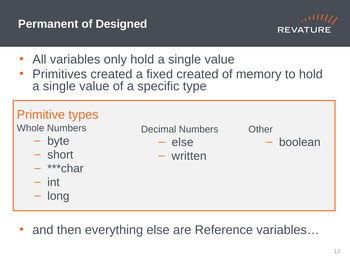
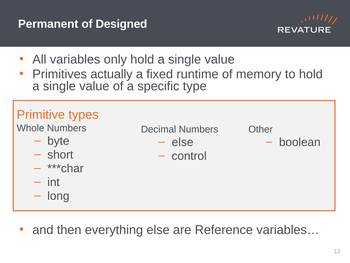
Primitives created: created -> actually (111, 74)
fixed created: created -> runtime (198, 74)
written: written -> control (189, 156)
